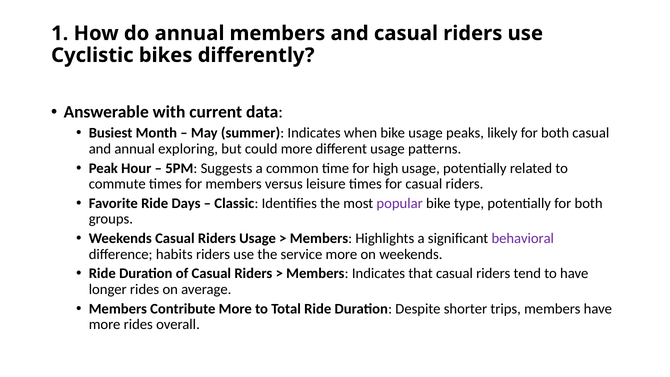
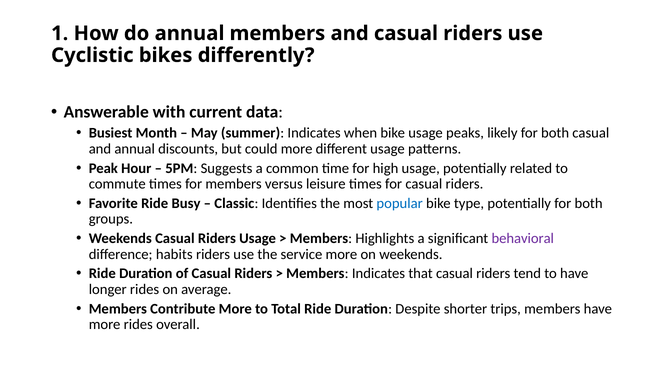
exploring: exploring -> discounts (188, 149)
Days: Days -> Busy (186, 203)
popular colour: purple -> blue (400, 203)
